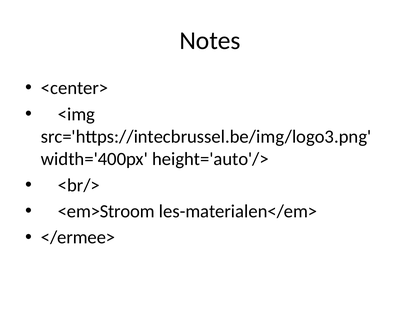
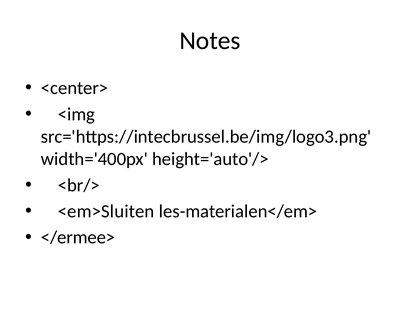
<em>Stroom: <em>Stroom -> <em>Sluiten (106, 211)
